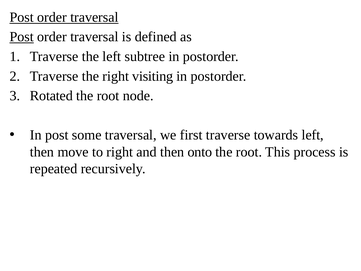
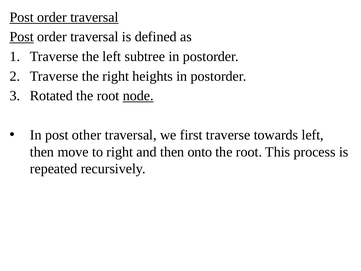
visiting: visiting -> heights (153, 76)
node underline: none -> present (138, 96)
some: some -> other (87, 135)
